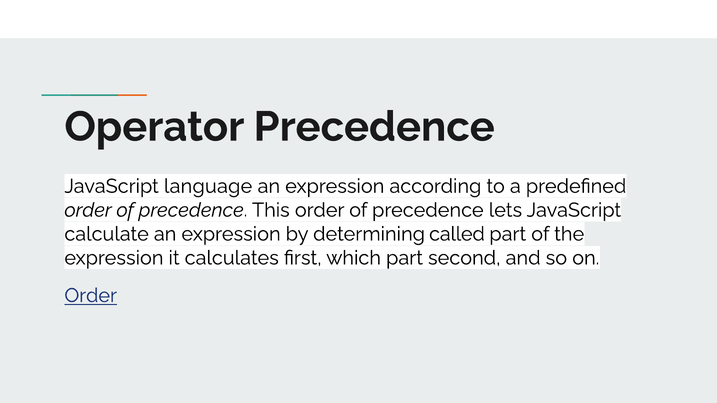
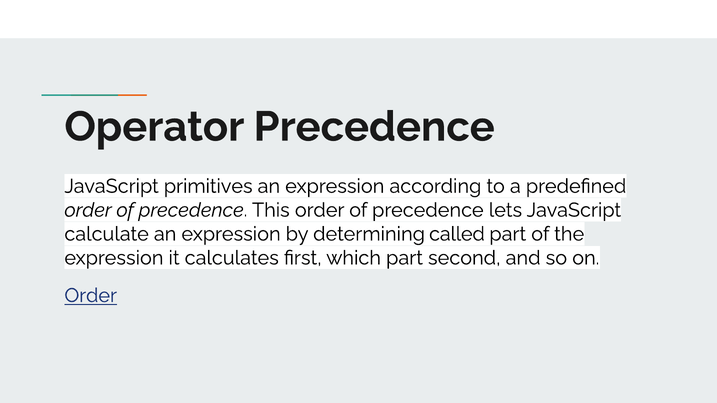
language: language -> primitives (208, 186)
